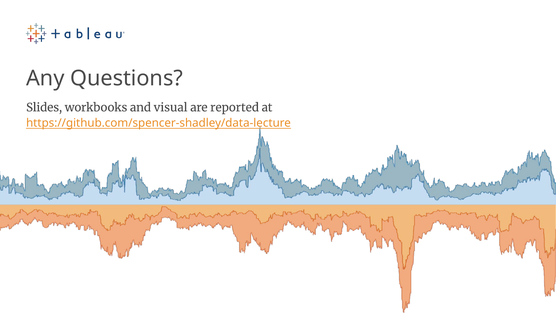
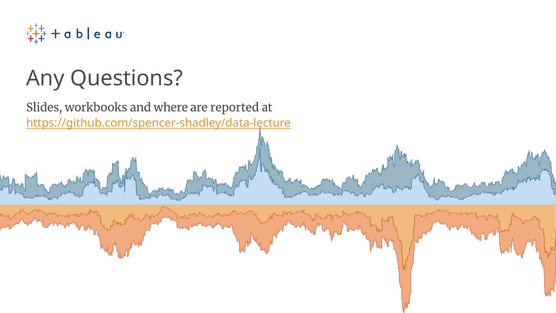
visual: visual -> where (171, 107)
